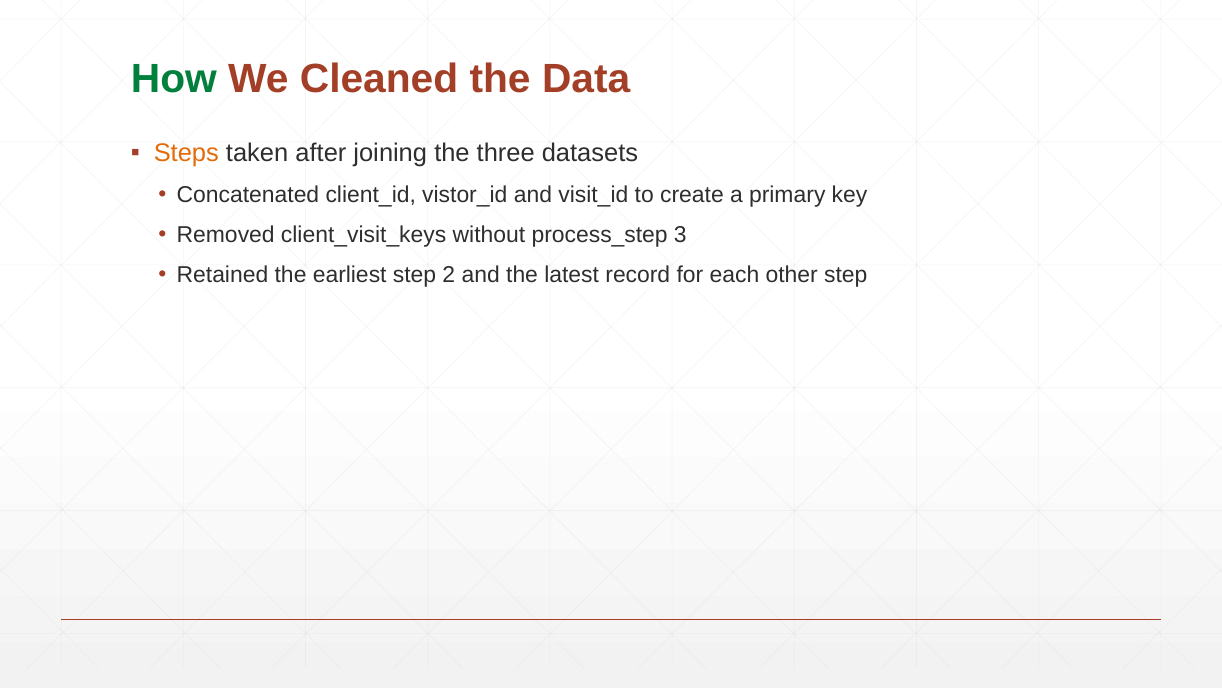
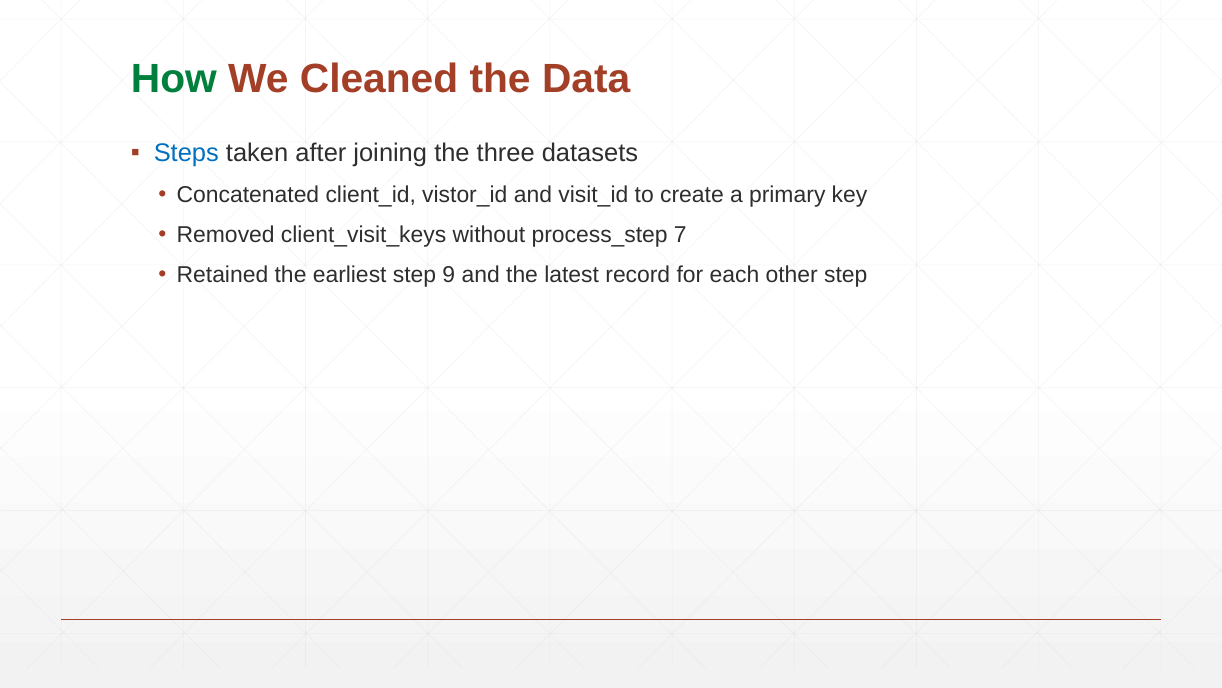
Steps colour: orange -> blue (186, 153)
3: 3 -> 7 (680, 234)
2: 2 -> 9 (449, 274)
